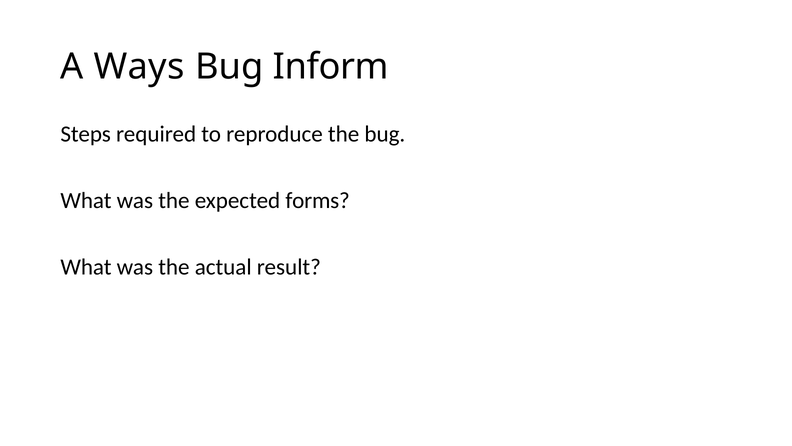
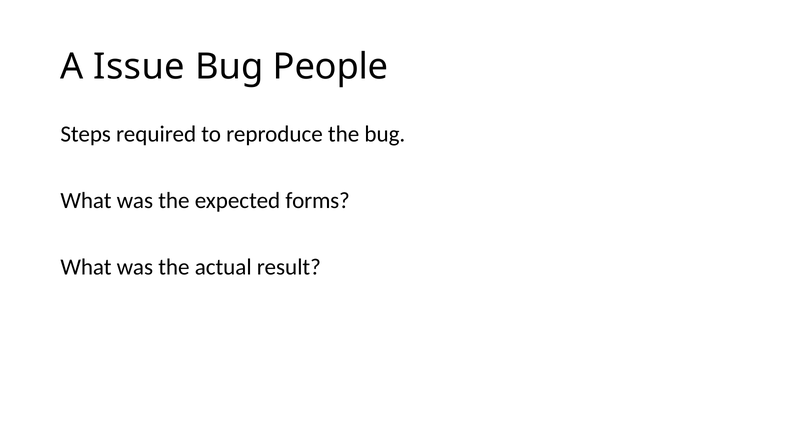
Ways: Ways -> Issue (139, 67)
Inform: Inform -> People (331, 67)
